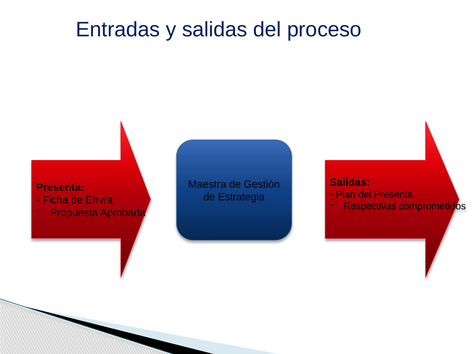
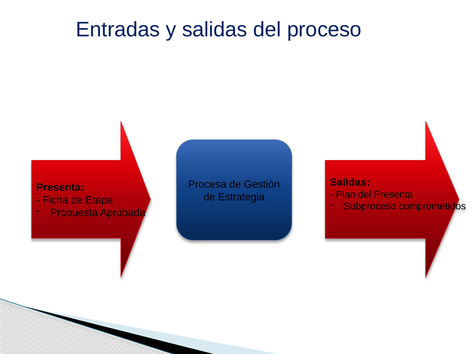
Maestra: Maestra -> Procesa (207, 184)
Envía: Envía -> Etapa (99, 200)
Respectivas: Respectivas -> Subproceso (370, 206)
